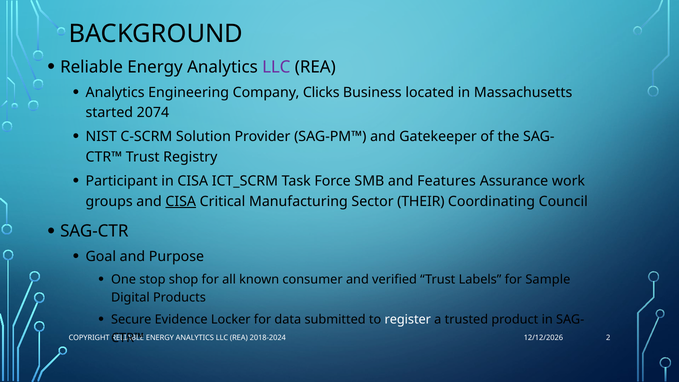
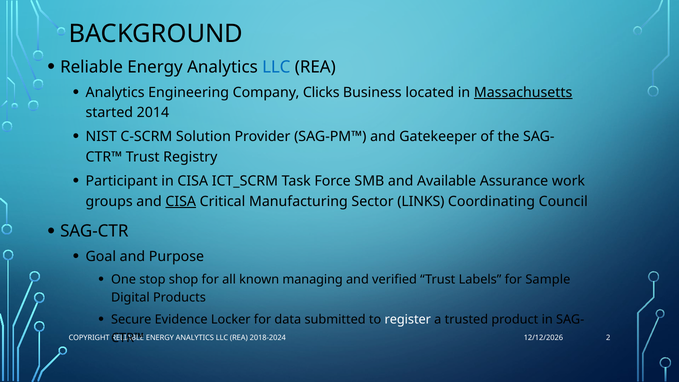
LLC colour: purple -> blue (276, 67)
Massachusetts underline: none -> present (523, 92)
2074: 2074 -> 2014 (153, 113)
Features: Features -> Available (447, 181)
THEIR: THEIR -> LINKS (421, 201)
consumer: consumer -> managing (313, 279)
